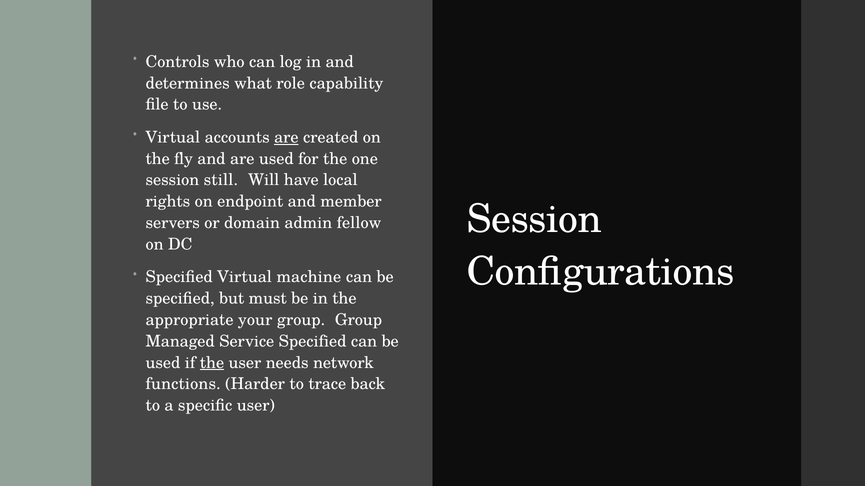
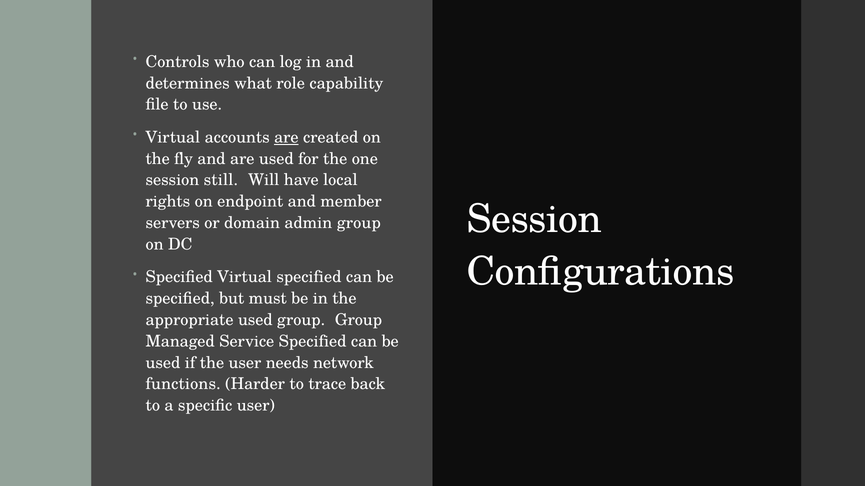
admin fellow: fellow -> group (359, 223)
Virtual machine: machine -> specified (309, 277)
appropriate your: your -> used (255, 320)
the underline: present -> none (212, 363)
